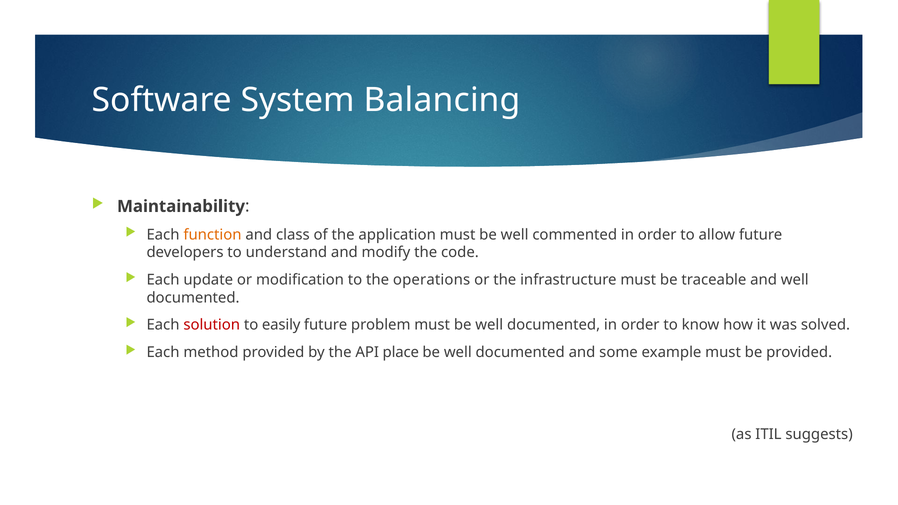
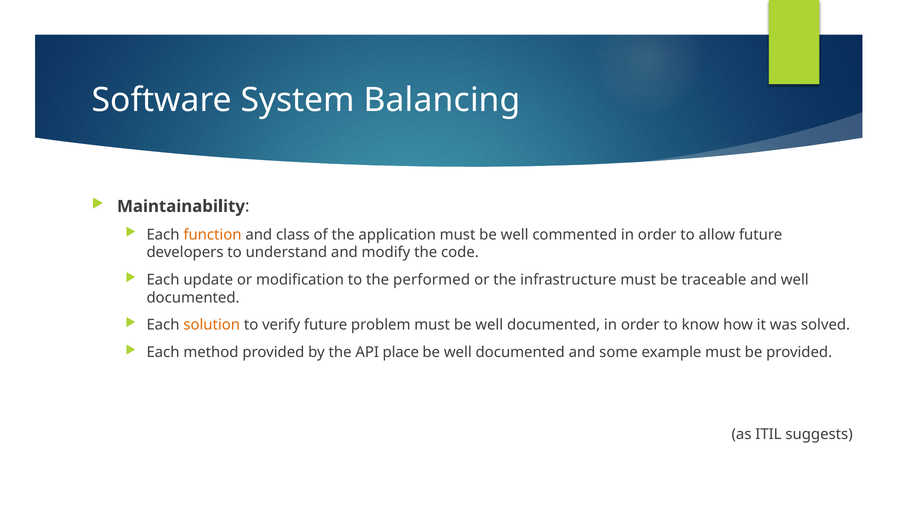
operations: operations -> performed (432, 280)
solution colour: red -> orange (212, 325)
easily: easily -> verify (281, 325)
